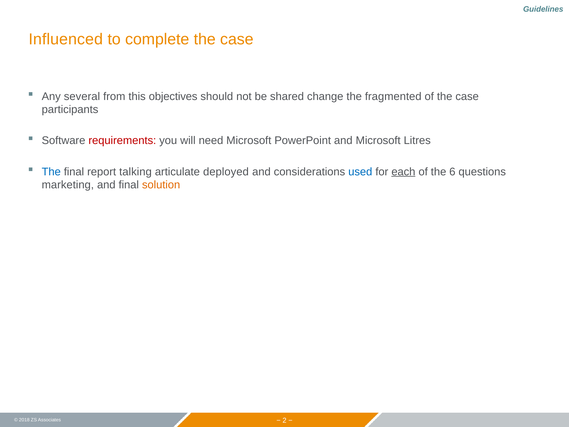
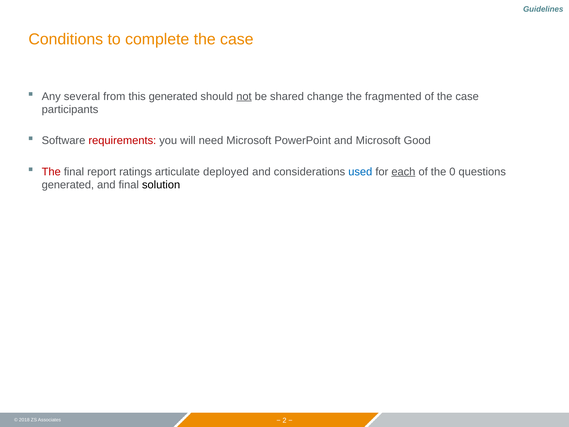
Influenced: Influenced -> Conditions (66, 39)
this objectives: objectives -> generated (173, 96)
not underline: none -> present (244, 96)
Litres: Litres -> Good (417, 141)
The colour: blue -> red (51, 172)
talking: talking -> ratings (136, 172)
6: 6 -> 0 (452, 172)
marketing: marketing -> generated (68, 185)
solution colour: orange -> black (161, 185)
